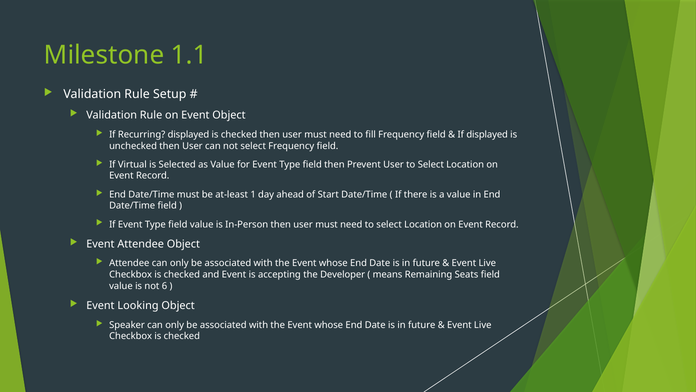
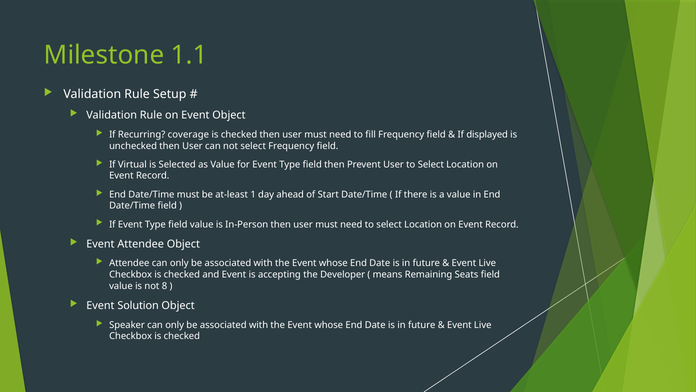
Recurring displayed: displayed -> coverage (188, 134)
6: 6 -> 8 (164, 286)
Looking: Looking -> Solution (138, 305)
